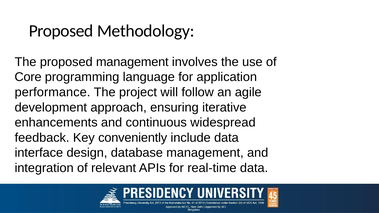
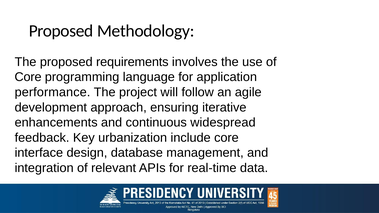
proposed management: management -> requirements (132, 62)
conveniently: conveniently -> urbanization (133, 138)
include data: data -> core (226, 138)
